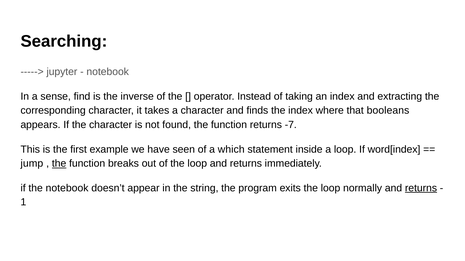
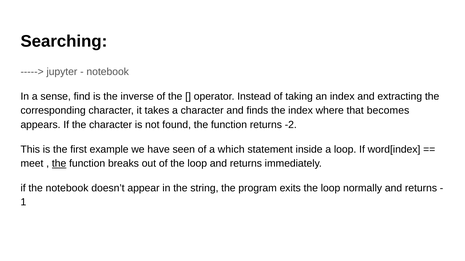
booleans: booleans -> becomes (388, 111)
-7: -7 -> -2 (291, 125)
jump: jump -> meet (32, 164)
returns underline: present -> none (421, 188)
